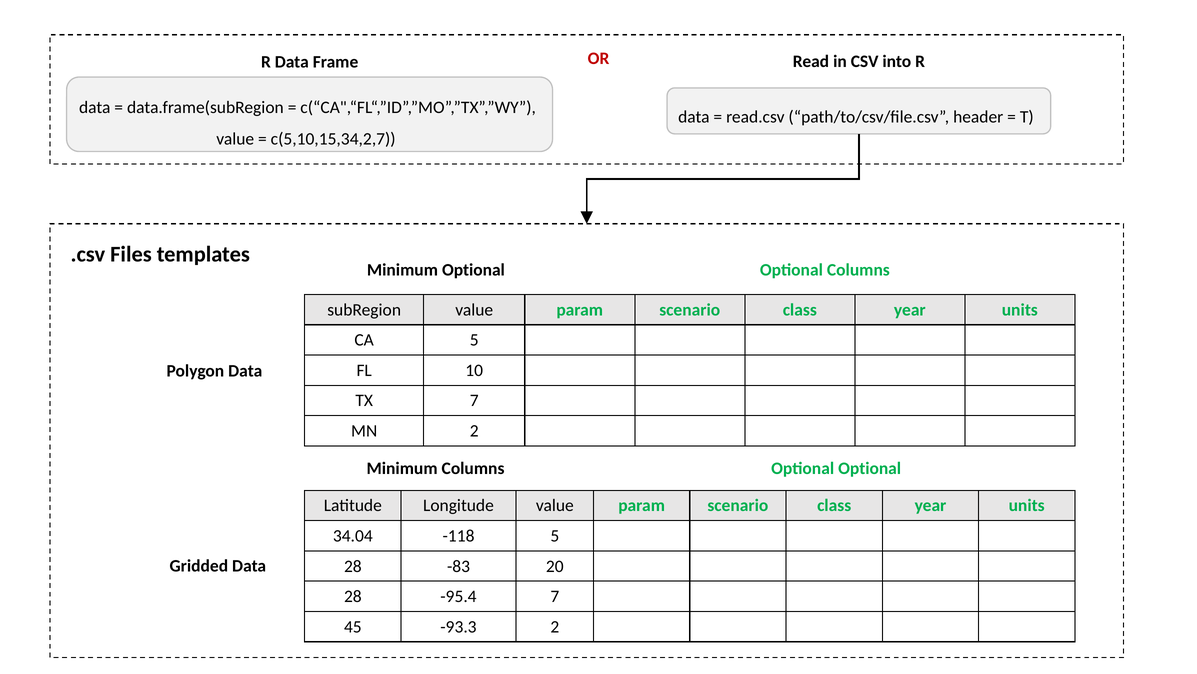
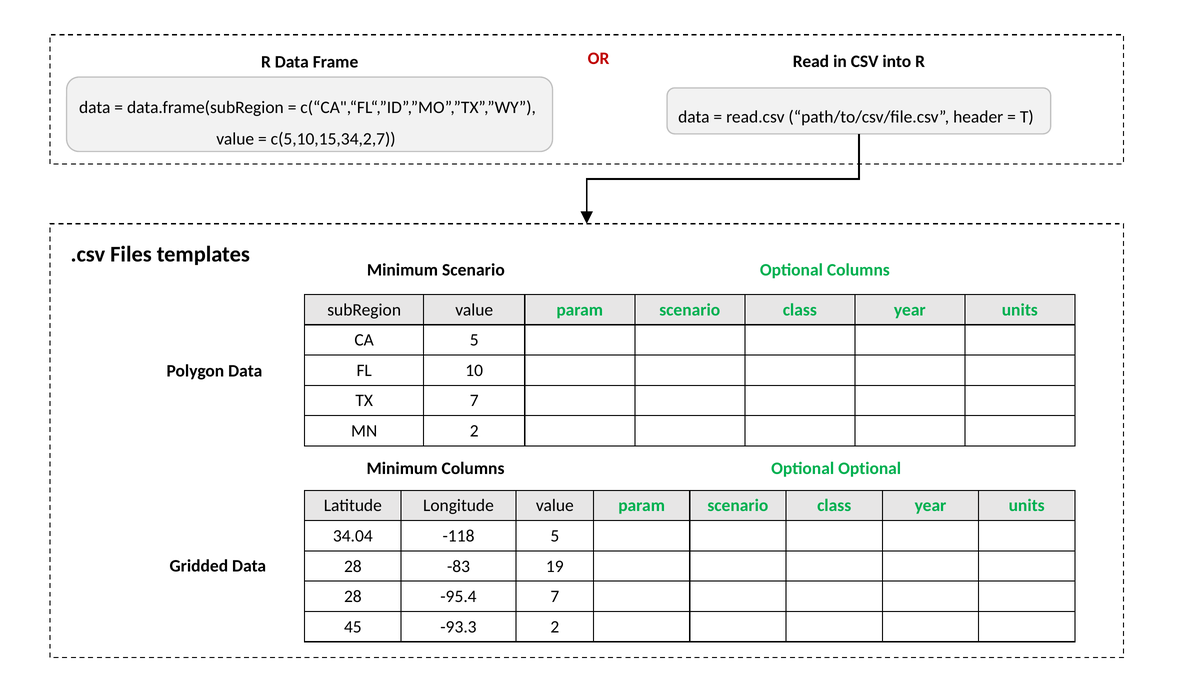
Minimum Optional: Optional -> Scenario (473, 269)
20: 20 -> 19 (555, 566)
